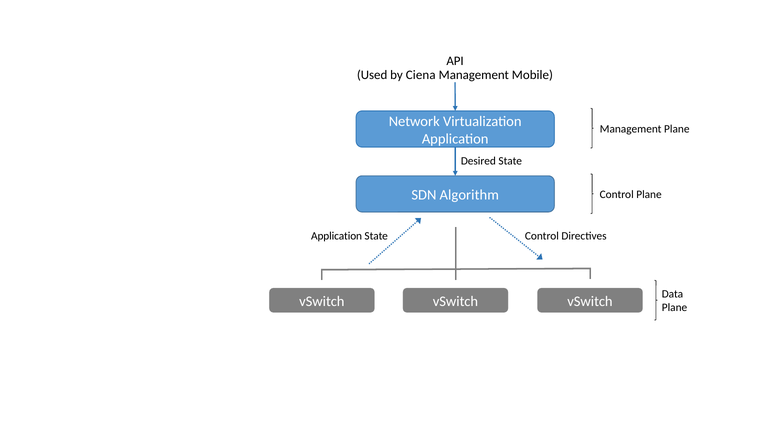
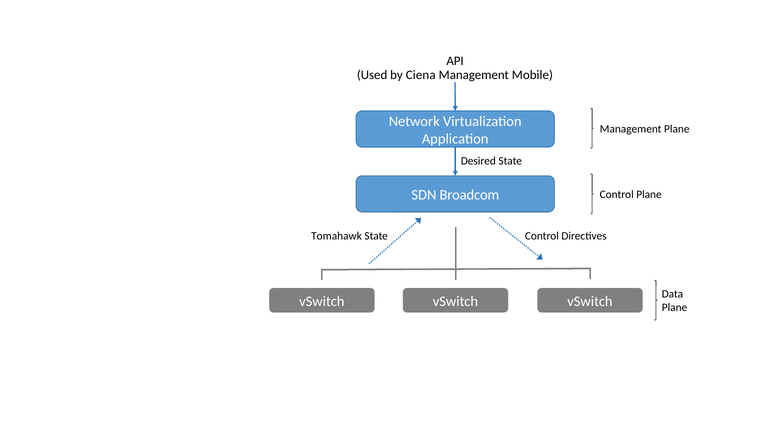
Algorithm: Algorithm -> Broadcom (469, 195)
Application: Application -> Tomahawk (337, 236)
